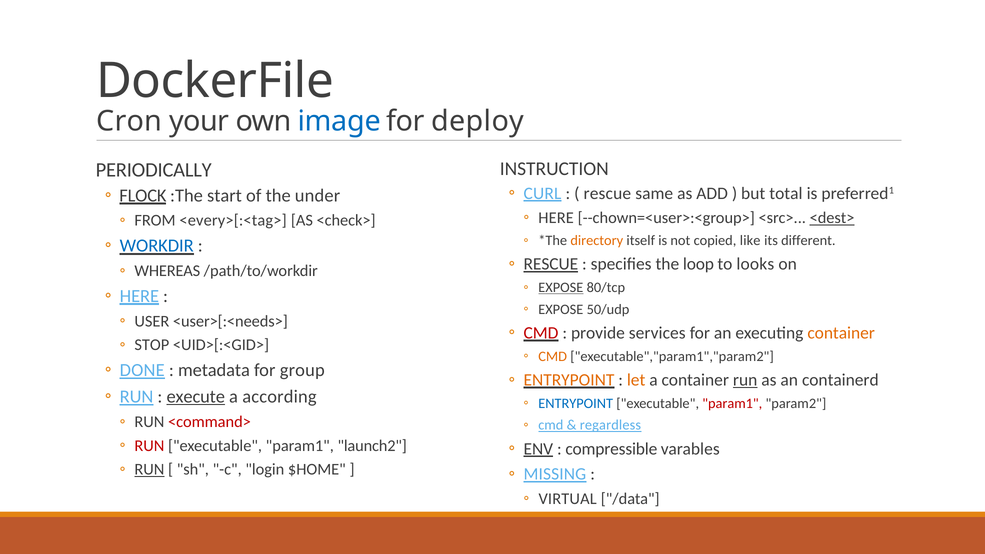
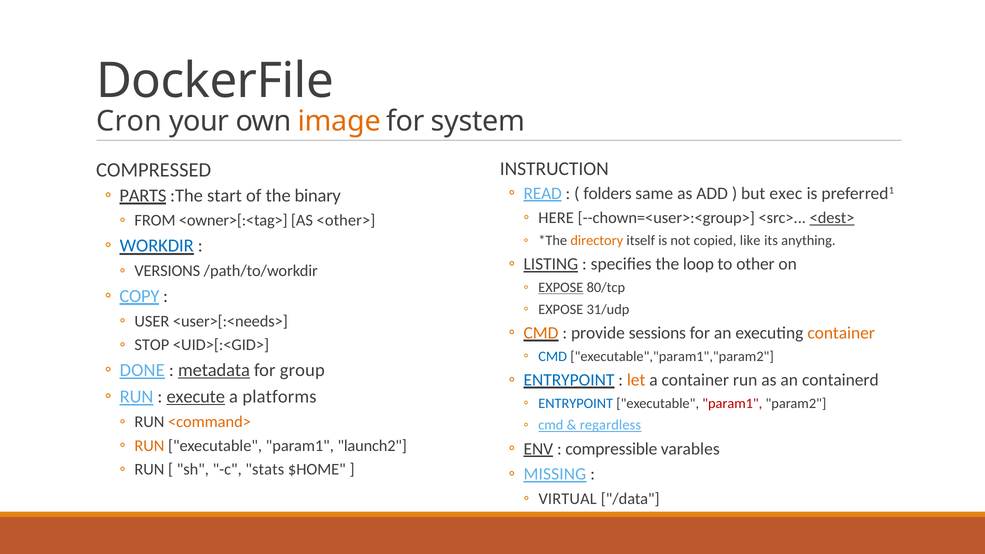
image colour: blue -> orange (339, 121)
deploy: deploy -> system (478, 121)
PERIODICALLY: PERIODICALLY -> COMPRESSED (154, 170)
CURL: CURL -> READ (543, 193)
rescue: rescue -> folders (608, 193)
total: total -> exec (786, 193)
FLOCK: FLOCK -> PARTS (143, 195)
under: under -> binary (318, 195)
<every>[:<tag>: <every>[:<tag> -> <owner>[:<tag> (233, 221)
<check>: <check> -> <other> (346, 221)
different: different -> anything (808, 241)
RESCUE: RESCUE -> LISTING (551, 264)
looks: looks -> other (755, 264)
WHEREAS: WHEREAS -> VERSIONS (167, 271)
HERE: HERE -> COPY (139, 296)
50/udp: 50/udp -> 31/udp (608, 309)
CMD colour: red -> orange (541, 333)
services: services -> sessions (657, 333)
CMD colour: orange -> blue (553, 356)
metadata underline: none -> present (214, 370)
ENTRYPOINT colour: orange -> blue (569, 380)
run underline: present -> none (745, 380)
according: according -> platforms (279, 397)
<command> colour: red -> orange (209, 422)
RUN colour: red -> orange (149, 446)
RUN underline: present -> none (149, 470)
login: login -> stats (265, 470)
